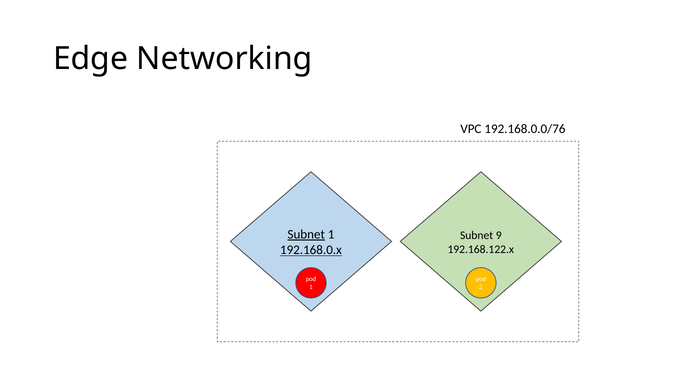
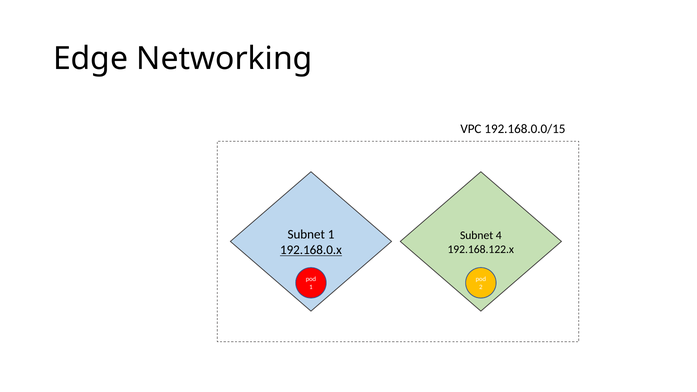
192.168.0.0/76: 192.168.0.0/76 -> 192.168.0.0/15 (525, 129)
Subnet underline: present -> none (306, 235)
9: 9 -> 4 (499, 235)
